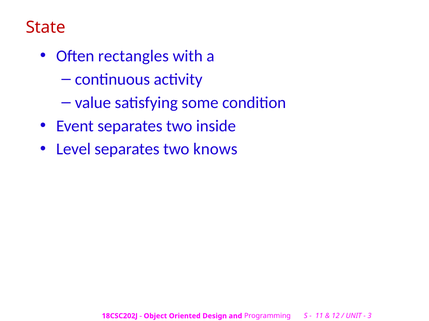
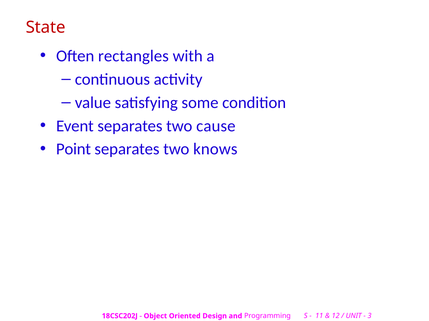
inside: inside -> cause (216, 126)
Level: Level -> Point (74, 149)
